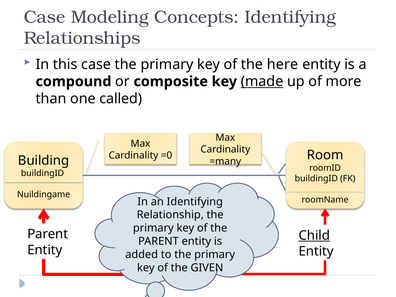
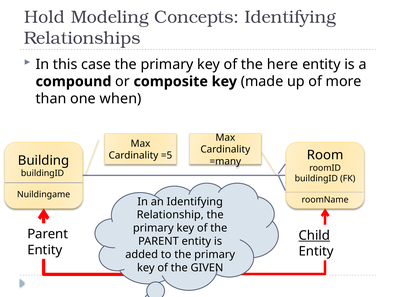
Case: Case -> Hold (44, 17)
made underline: present -> none (262, 82)
called: called -> when (121, 99)
=0: =0 -> =5 (167, 155)
